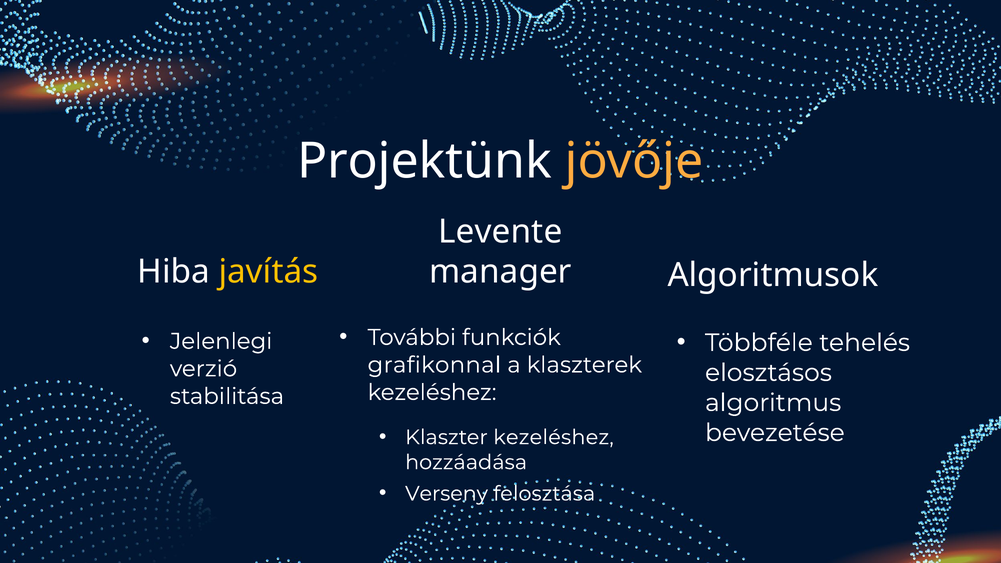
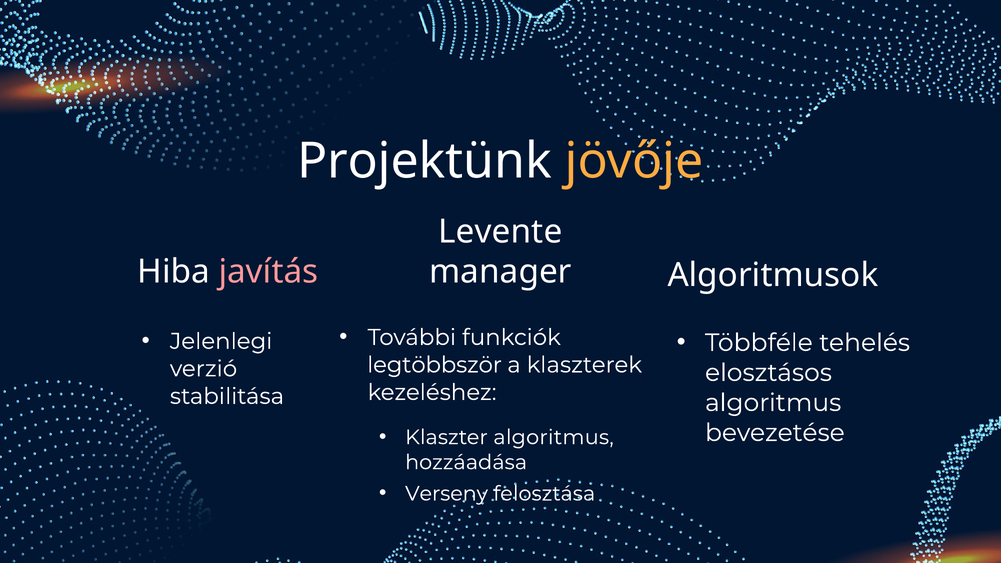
javítás colour: yellow -> pink (268, 272)
grafikonnal: grafikonnal -> legtöbbször (435, 365)
Klaszter kezeléshez: kezeléshez -> algoritmus (554, 437)
